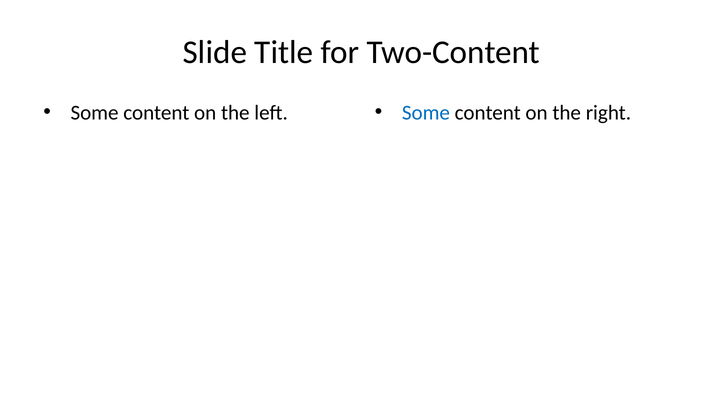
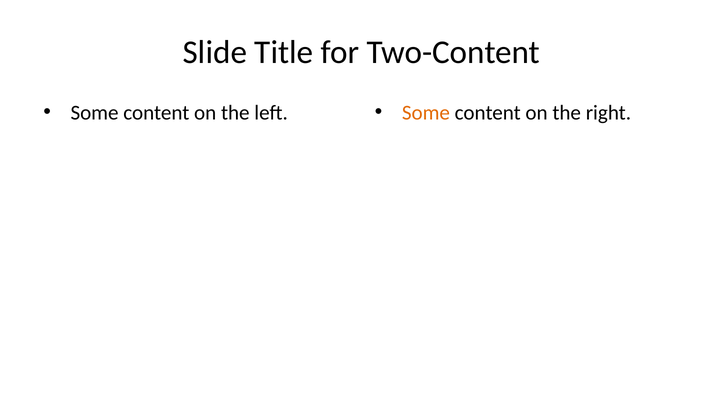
Some colour: blue -> orange (426, 113)
